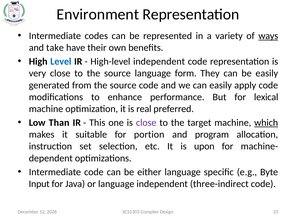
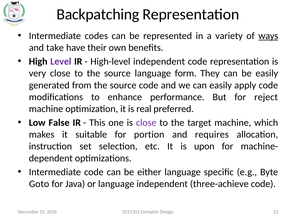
Environment: Environment -> Backpatching (98, 14)
Level colour: blue -> purple (61, 61)
lexical: lexical -> reject (266, 97)
Than: Than -> False (59, 123)
which underline: present -> none (266, 123)
program: program -> requires (212, 134)
Input: Input -> Goto (39, 184)
three-indirect: three-indirect -> three-achieve (219, 184)
